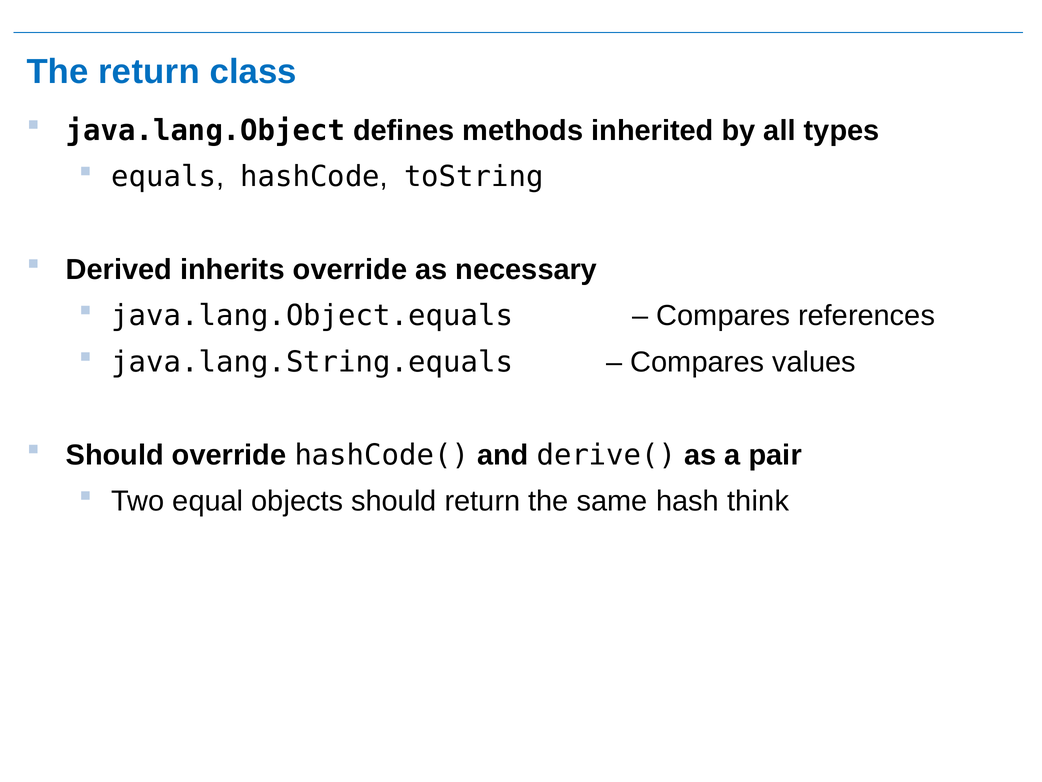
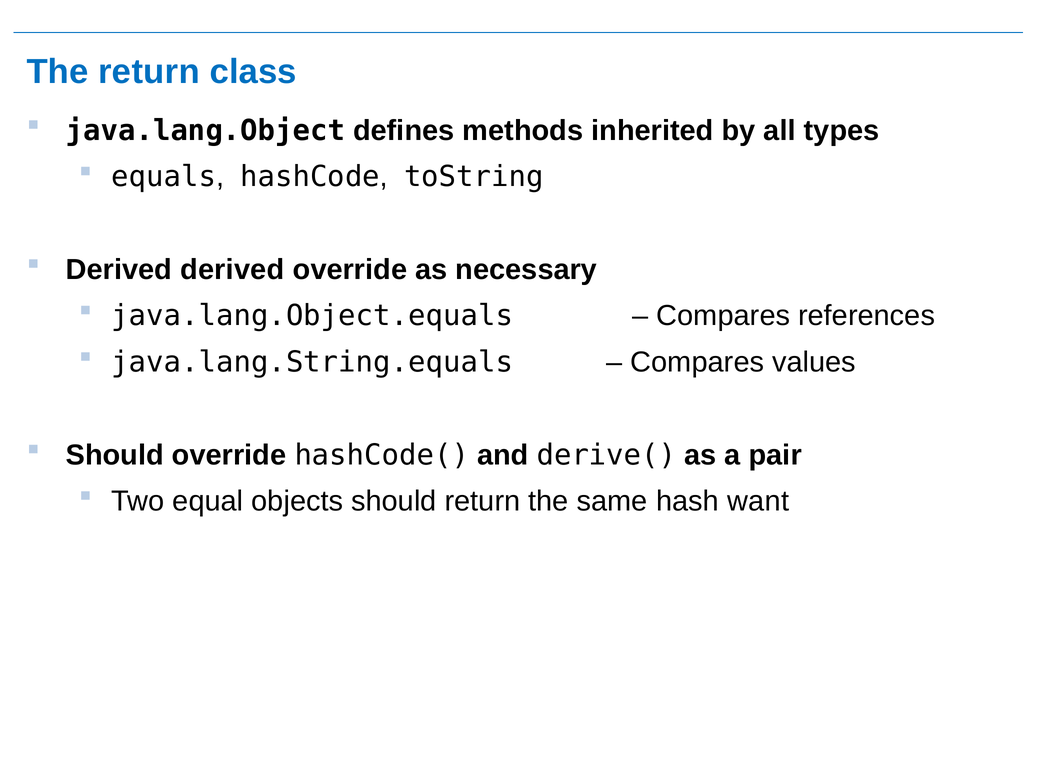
Derived inherits: inherits -> derived (232, 269)
think: think -> want (758, 501)
